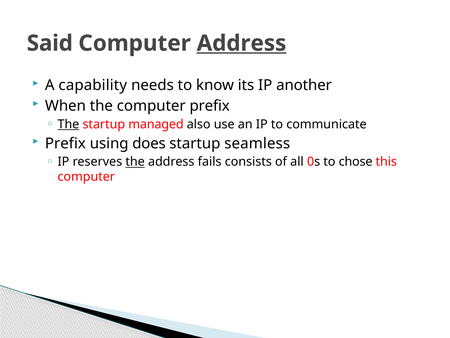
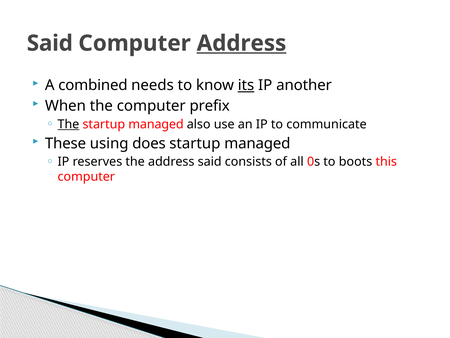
capability: capability -> combined (93, 85)
its underline: none -> present (246, 85)
Prefix: Prefix -> These (65, 143)
seamless: seamless -> managed (257, 143)
the underline: present -> none (135, 162)
address fails: fails -> said (210, 162)
chose: chose -> boots (356, 162)
